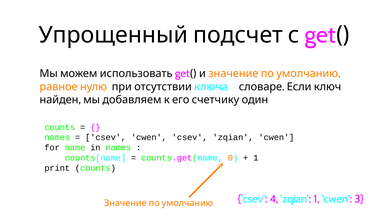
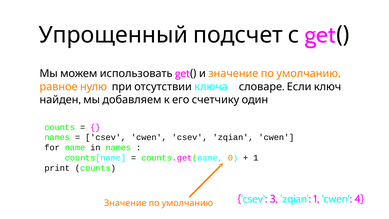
4: 4 -> 3 (274, 199)
3: 3 -> 4 (359, 199)
